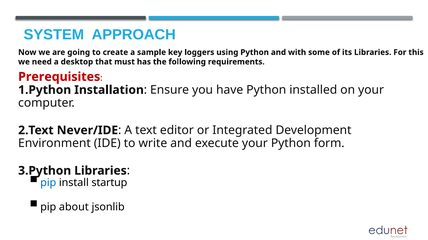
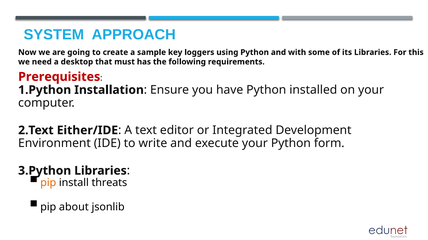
Never/IDE: Never/IDE -> Either/IDE (87, 131)
pip colour: blue -> orange (48, 183)
startup: startup -> threats (109, 183)
